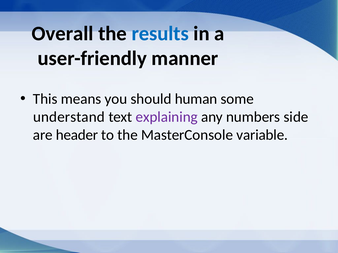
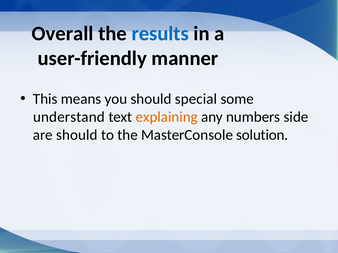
human: human -> special (196, 99)
explaining colour: purple -> orange (167, 117)
are header: header -> should (77, 135)
variable: variable -> solution (262, 135)
